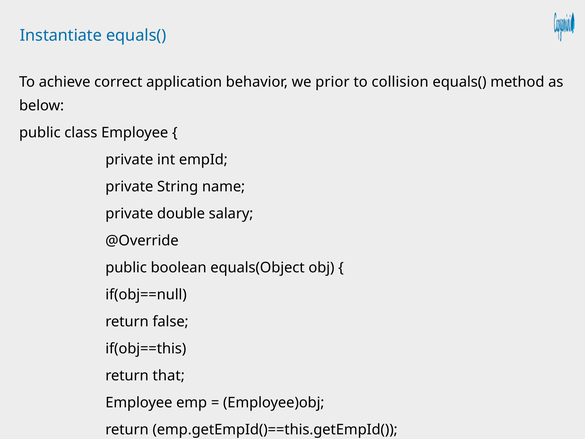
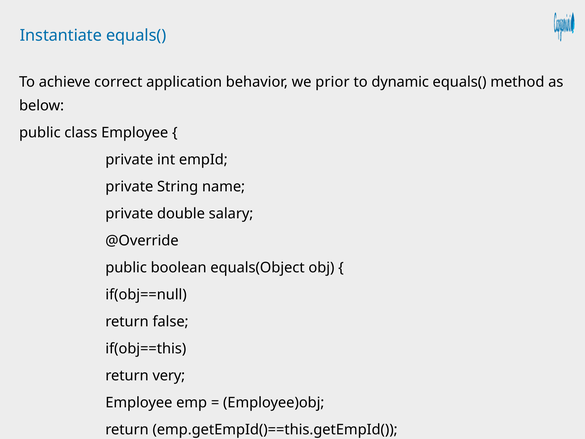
collision: collision -> dynamic (400, 82)
that: that -> very (169, 375)
